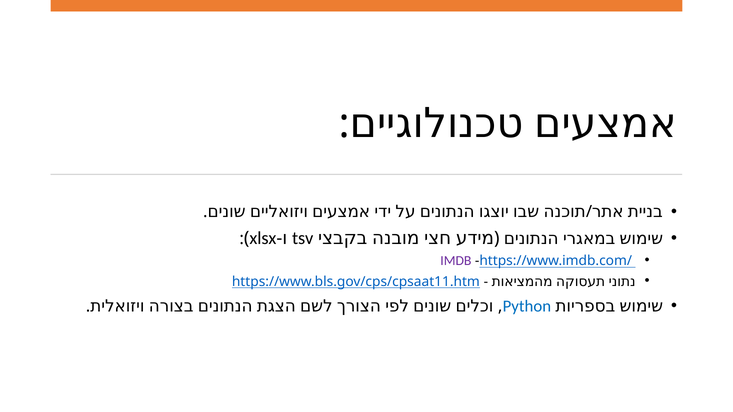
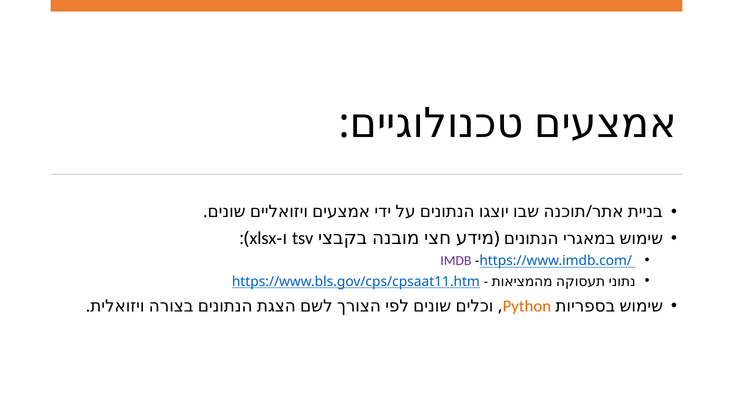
Python colour: blue -> orange (527, 306)
